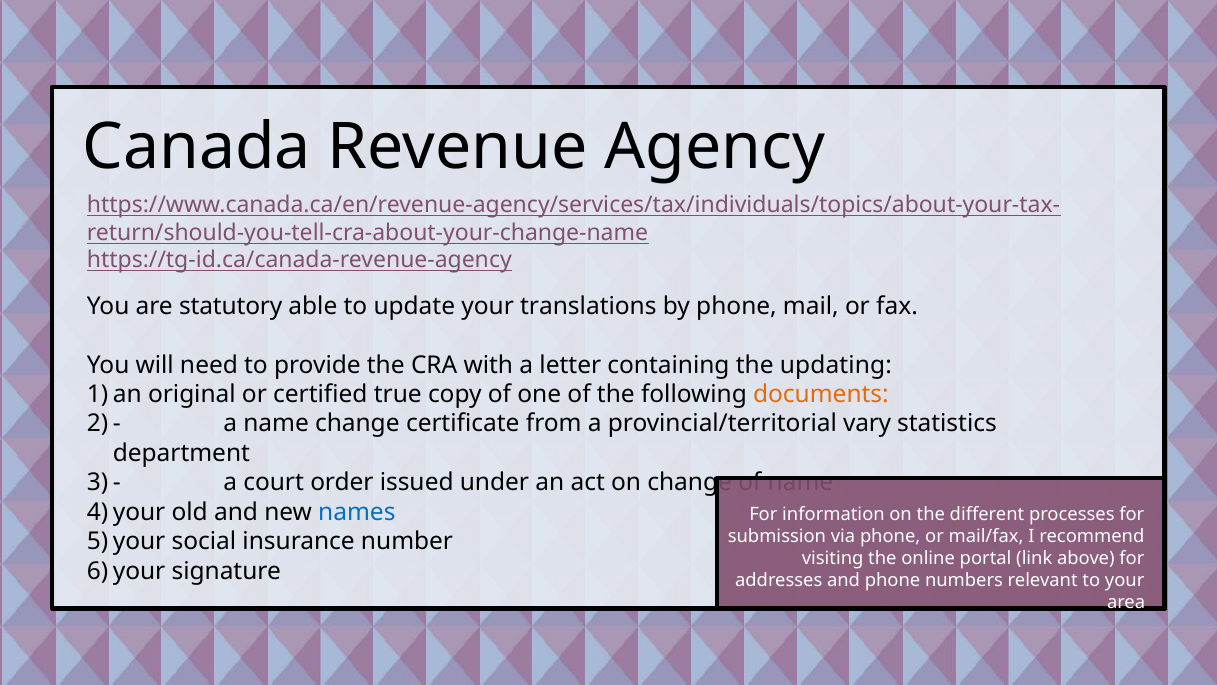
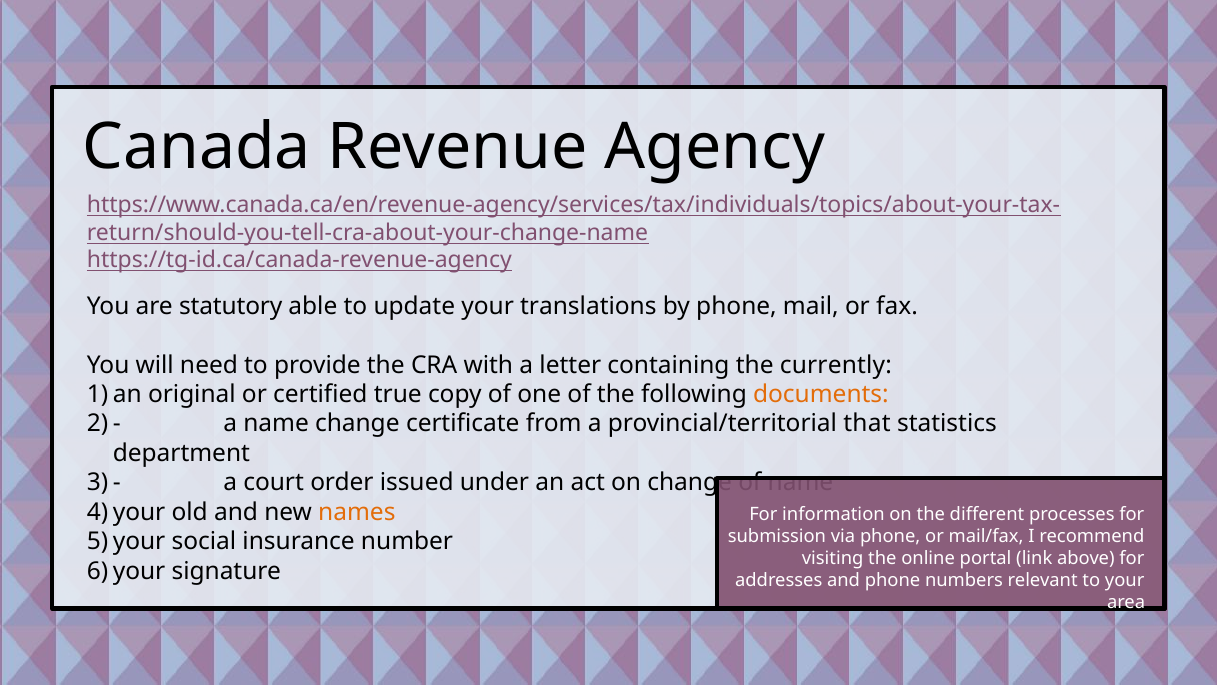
updating: updating -> currently (836, 365)
vary: vary -> that (867, 424)
names colour: blue -> orange (357, 512)
